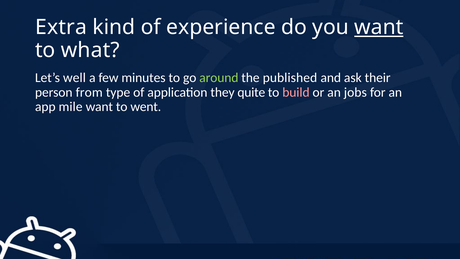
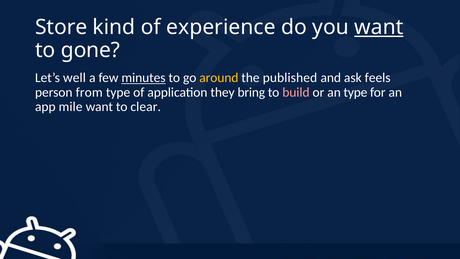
Extra: Extra -> Store (61, 27)
what: what -> gone (90, 50)
minutes underline: none -> present (144, 78)
around colour: light green -> yellow (219, 78)
their: their -> feels (378, 78)
quite: quite -> bring (251, 92)
an jobs: jobs -> type (355, 92)
went: went -> clear (146, 107)
